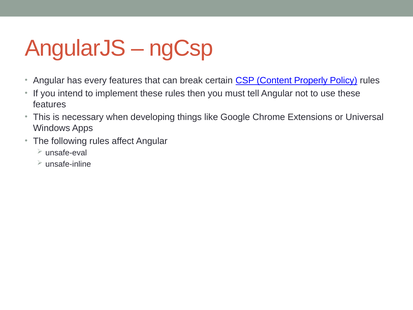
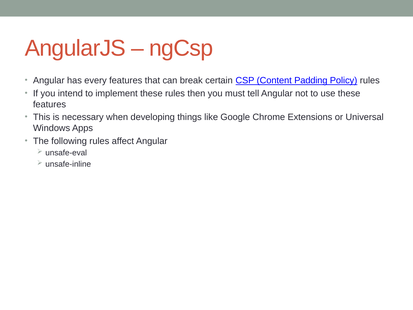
Properly: Properly -> Padding (311, 80)
